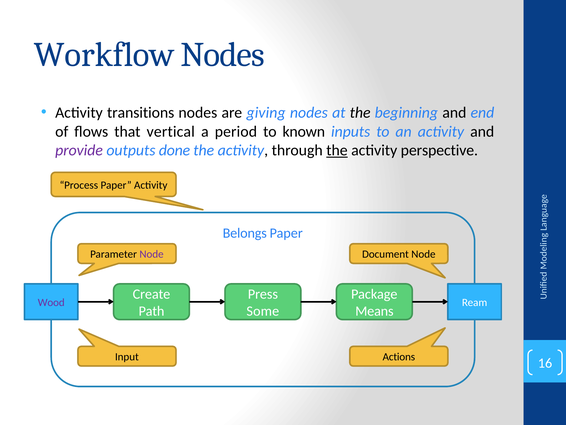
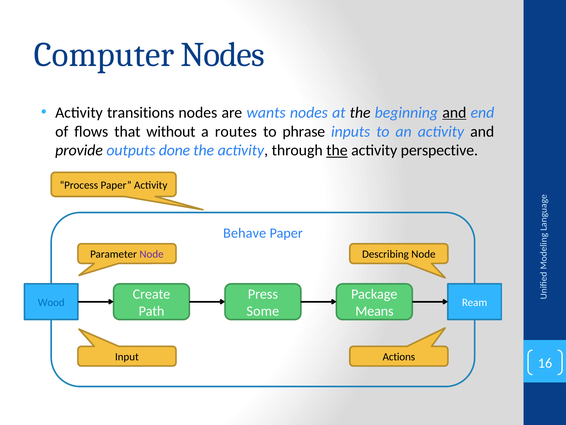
Workflow: Workflow -> Computer (104, 55)
giving: giving -> wants (266, 112)
and underline: none -> present (454, 112)
vertical: vertical -> without (171, 131)
period: period -> routes (236, 131)
known: known -> phrase (304, 131)
provide colour: purple -> black (79, 150)
Belongs: Belongs -> Behave (245, 233)
Document: Document -> Describing (385, 254)
Wood colour: purple -> blue (51, 302)
